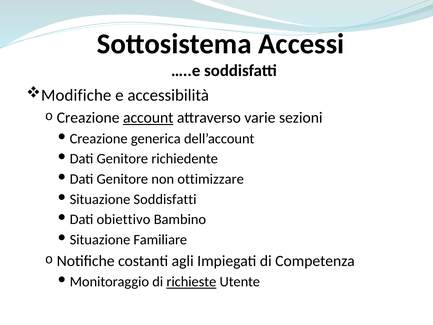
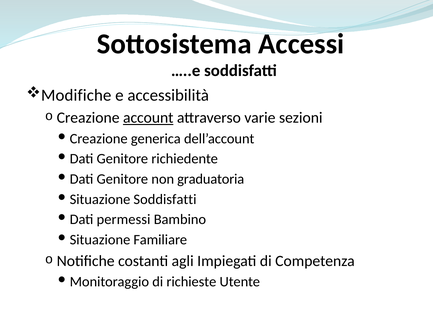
ottimizzare: ottimizzare -> graduatoria (211, 179)
obiettivo: obiettivo -> permessi (123, 219)
richieste underline: present -> none (191, 282)
